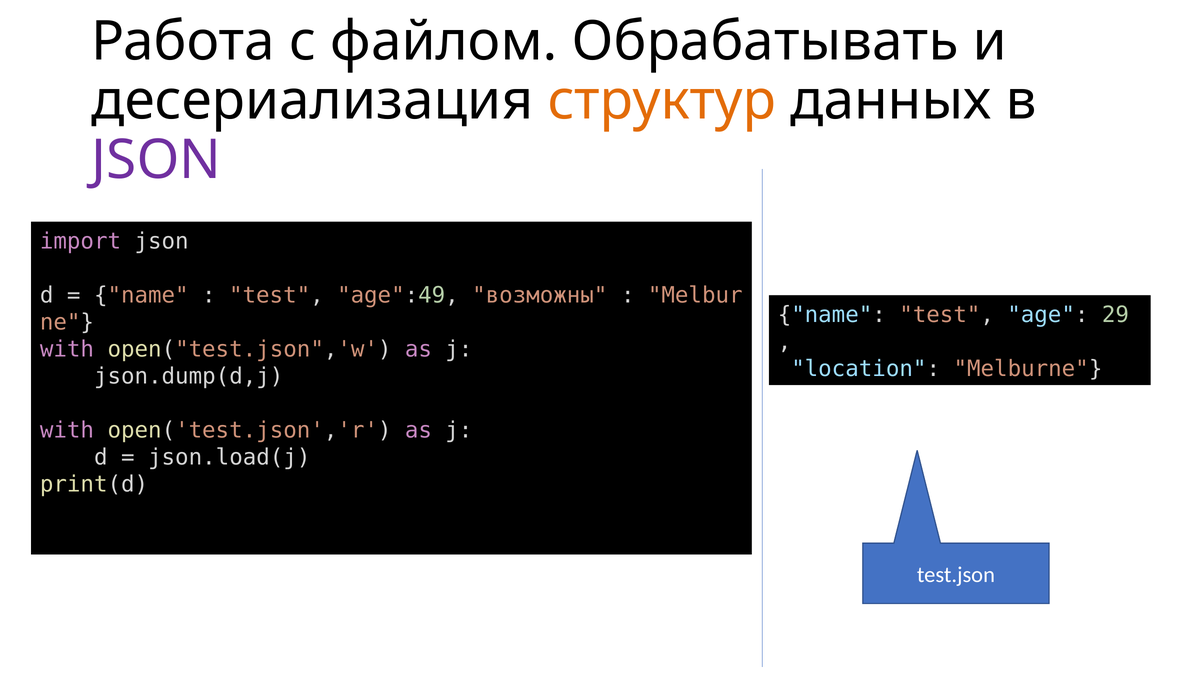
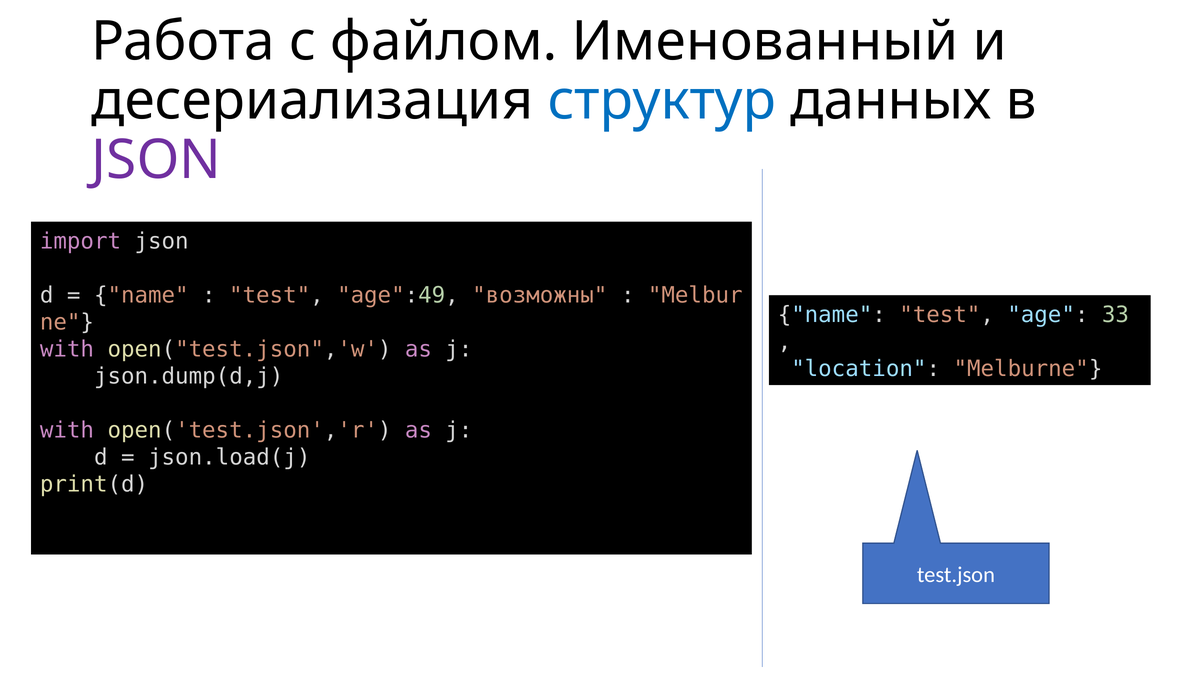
Обрабатывать: Обрабатывать -> Именованный (765, 41)
структур colour: orange -> blue (662, 101)
29: 29 -> 33 (1115, 314)
